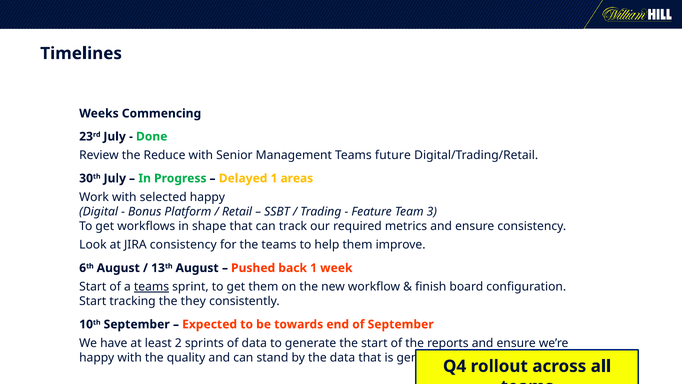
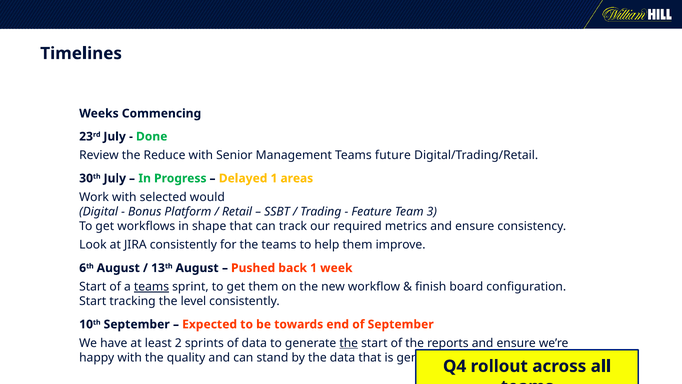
selected happy: happy -> would (207, 197)
JIRA consistency: consistency -> consistently (183, 245)
they: they -> level (193, 301)
the underline: none -> present (349, 343)
